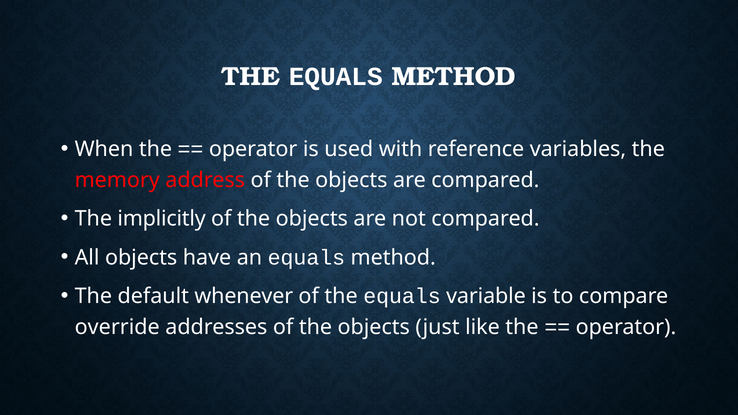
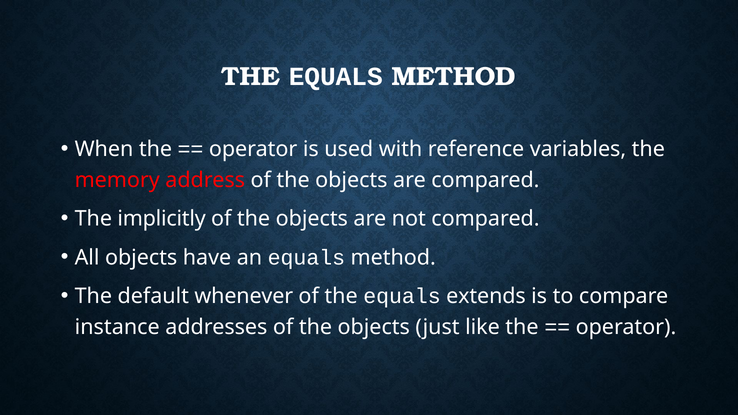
variable: variable -> extends (486, 296)
override: override -> instance (117, 327)
